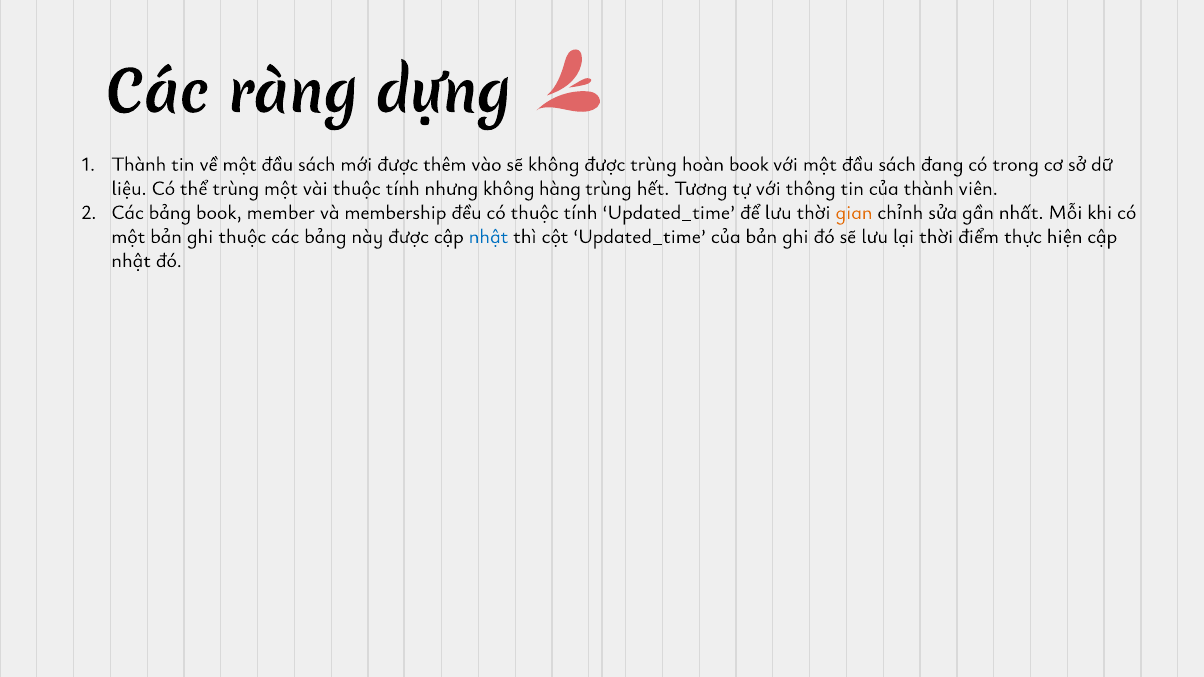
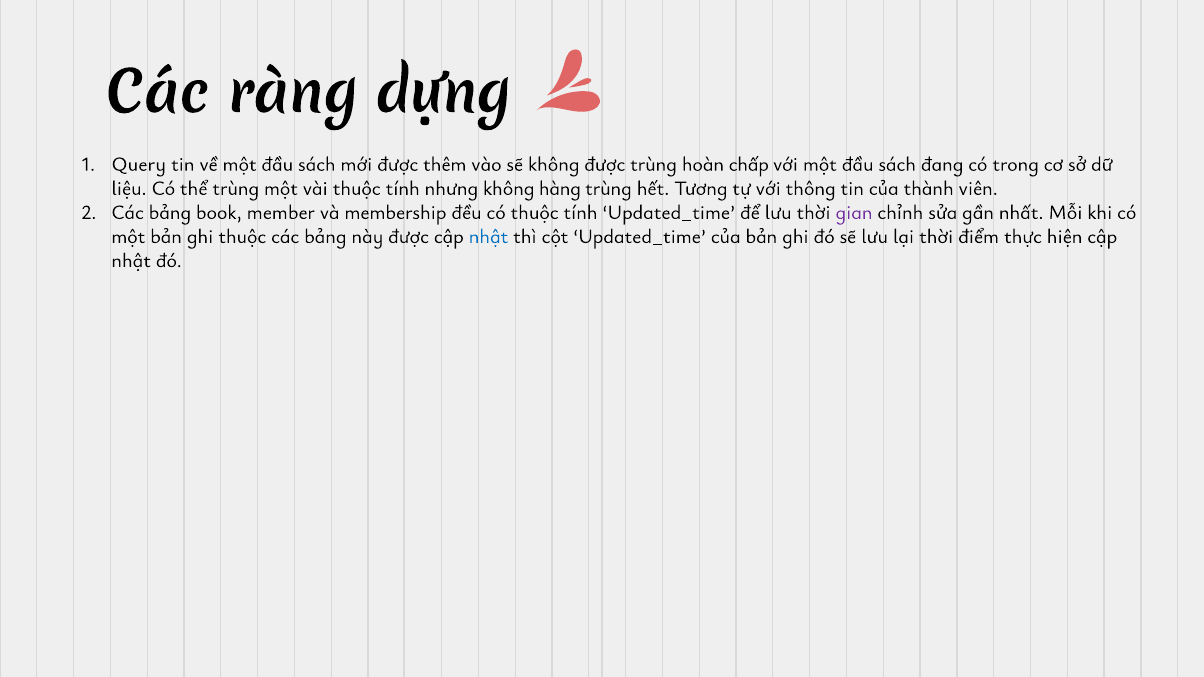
Thành: Thành -> Query (139, 164)
hoàn book: book -> chấp (749, 164)
gian colour: orange -> purple (854, 212)
